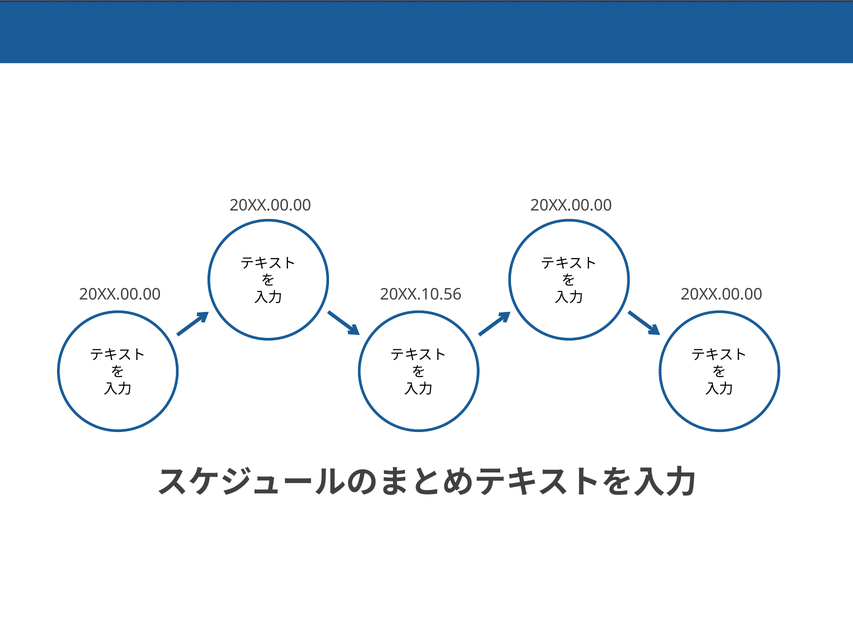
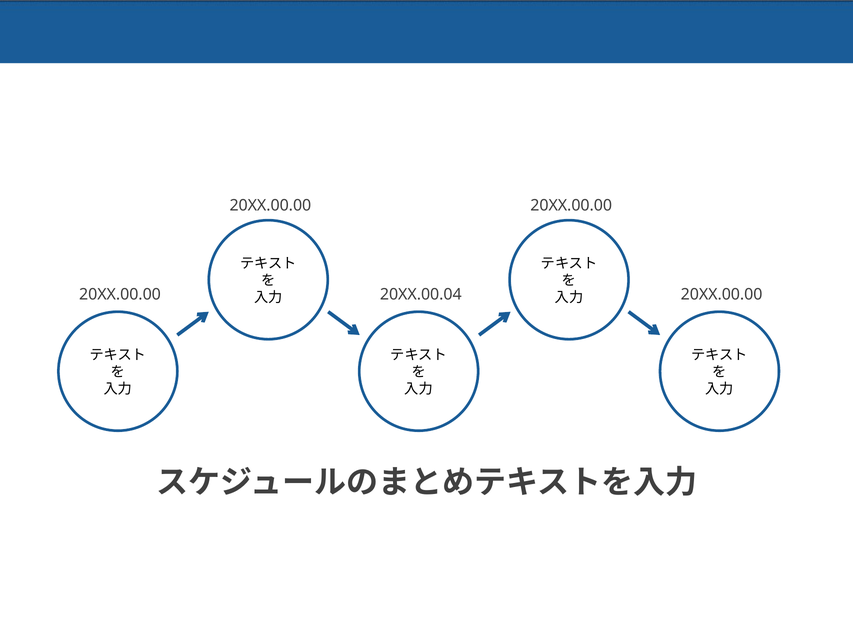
20XX.10.56: 20XX.10.56 -> 20XX.00.04 (421, 295)
